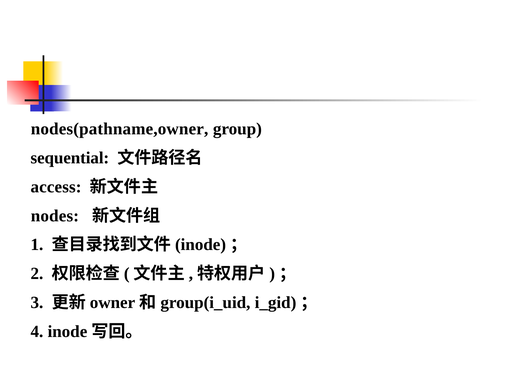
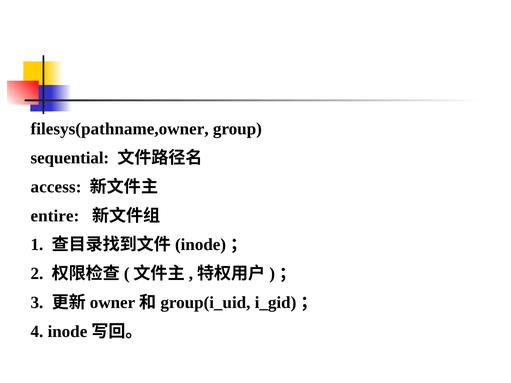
nodes(pathname,owner: nodes(pathname,owner -> filesys(pathname,owner (120, 129)
nodes: nodes -> entire (55, 216)
